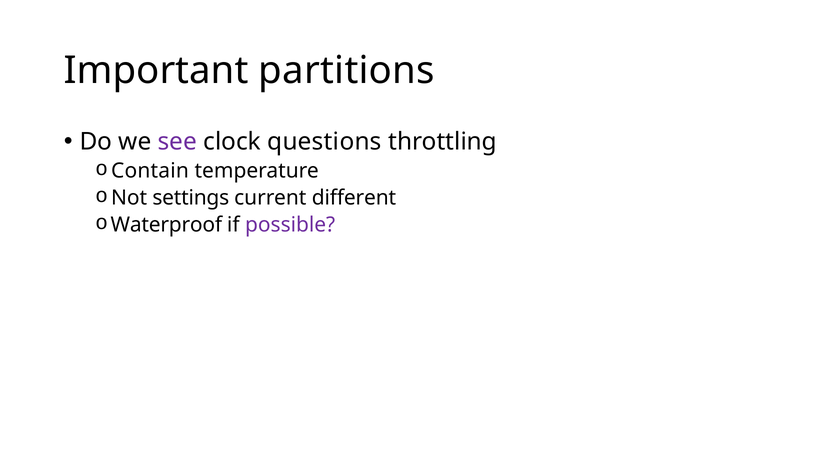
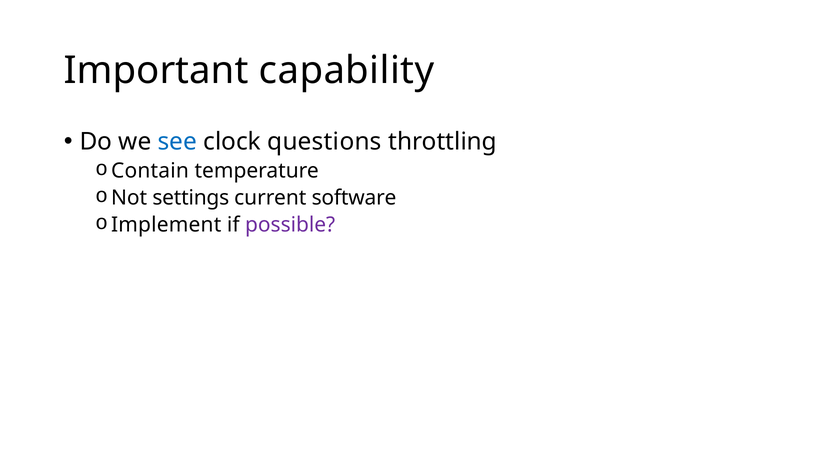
partitions: partitions -> capability (347, 70)
see colour: purple -> blue (177, 142)
different: different -> software (354, 197)
Waterproof: Waterproof -> Implement (166, 224)
